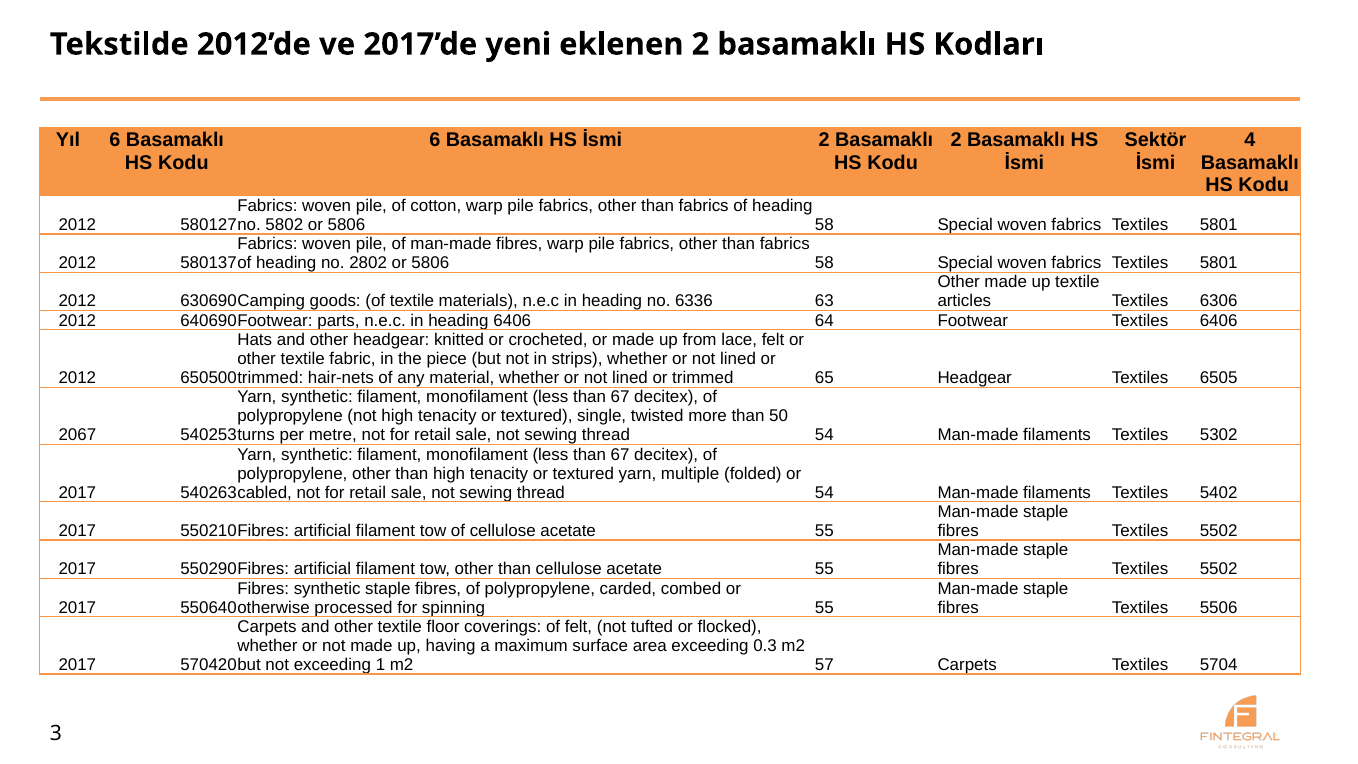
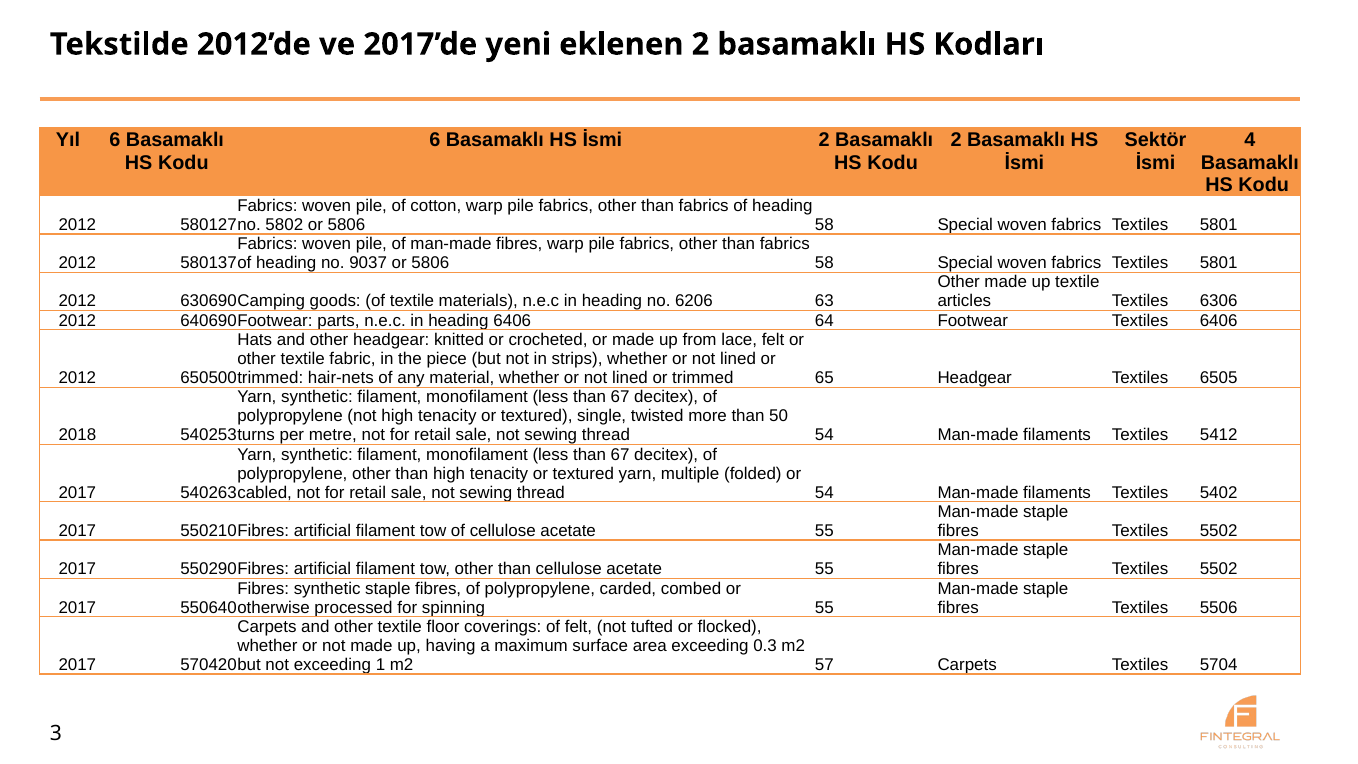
2802: 2802 -> 9037 (368, 263)
6336: 6336 -> 6206 (694, 301)
2067: 2067 -> 2018 (77, 435)
5302: 5302 -> 5412 (1219, 435)
